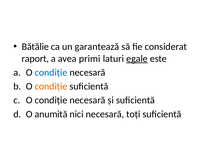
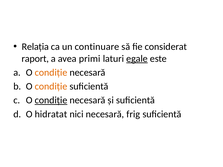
Bătălie: Bătălie -> Relația (35, 47)
garantează: garantează -> continuare (97, 47)
condiție colour: blue -> orange (51, 73)
condiție underline: none -> present (51, 100)
anumită: anumită -> hidratat (51, 114)
toți: toți -> frig (133, 114)
